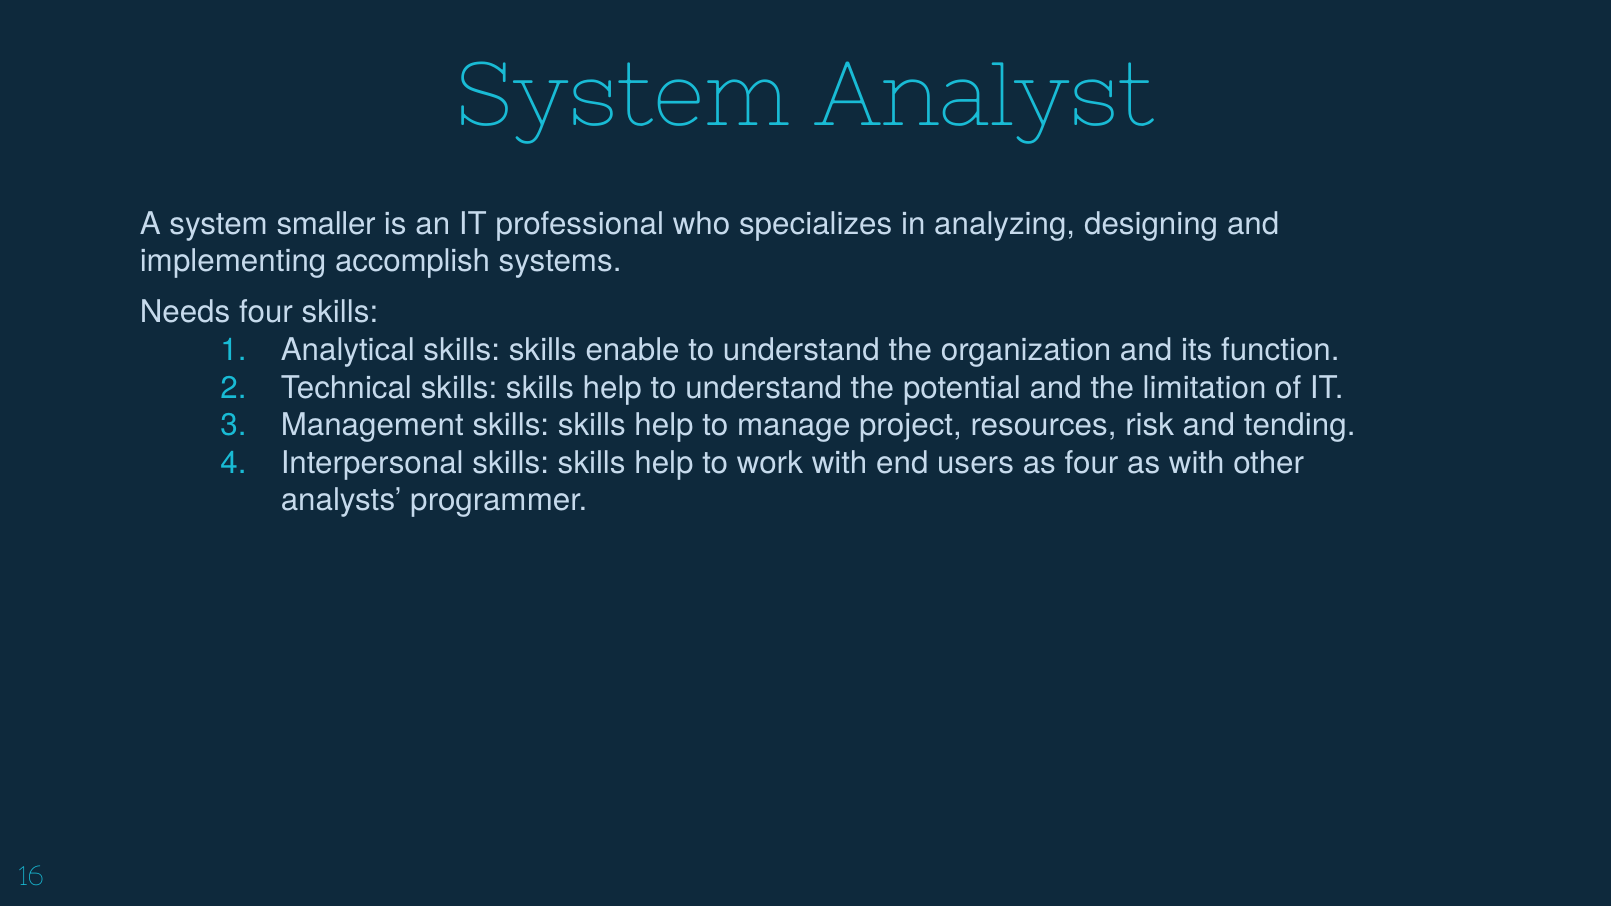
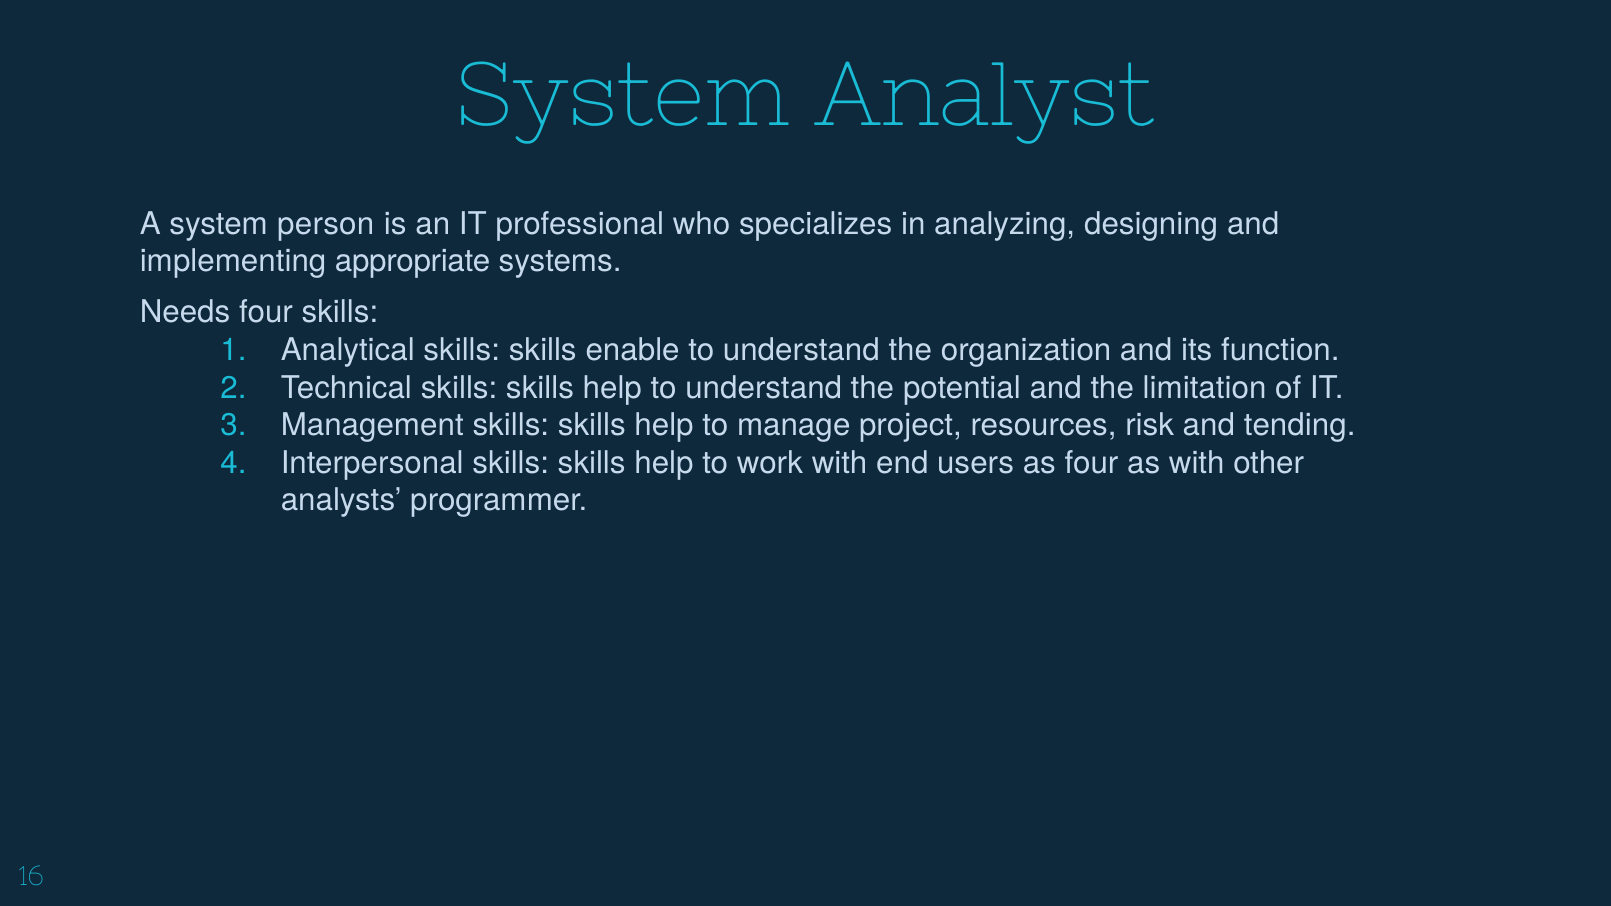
smaller: smaller -> person (326, 224)
accomplish: accomplish -> appropriate (413, 262)
